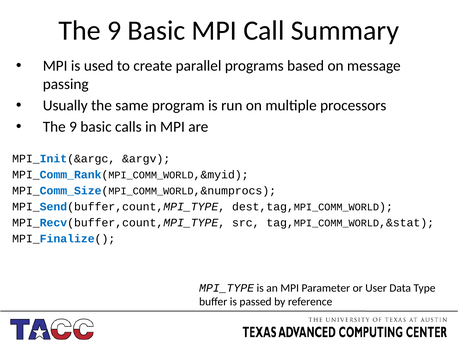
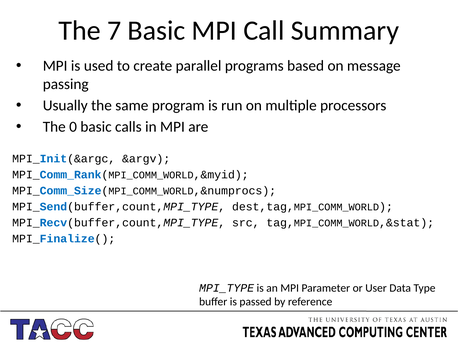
9: 9 -> 7 (114, 31)
9: 9 -> 0 (73, 127)
